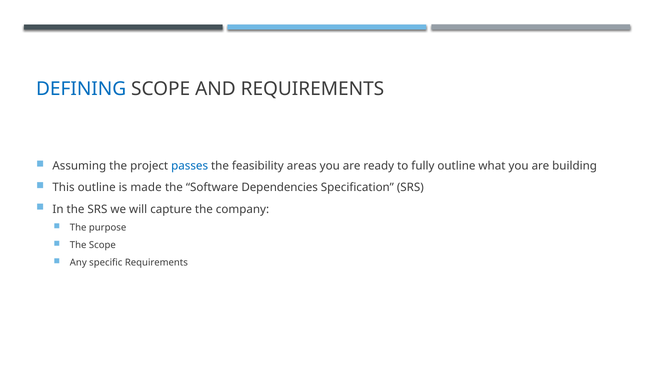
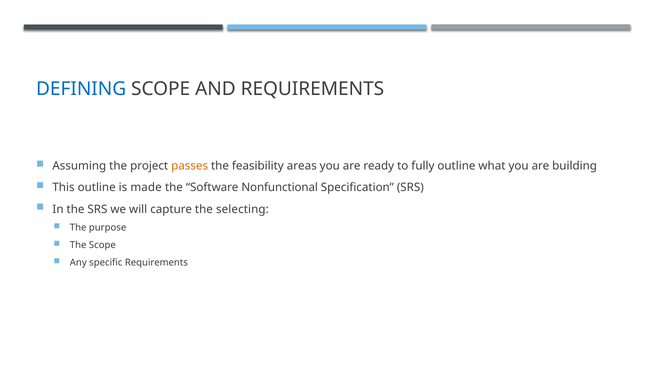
passes colour: blue -> orange (190, 166)
Dependencies: Dependencies -> Nonfunctional (280, 187)
company: company -> selecting (242, 209)
